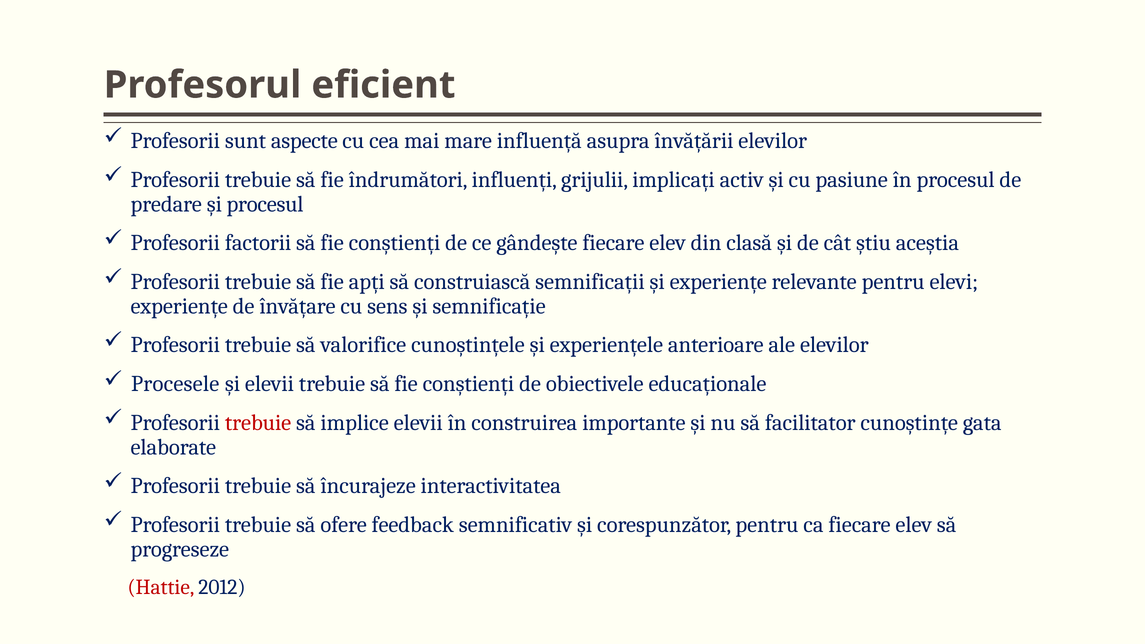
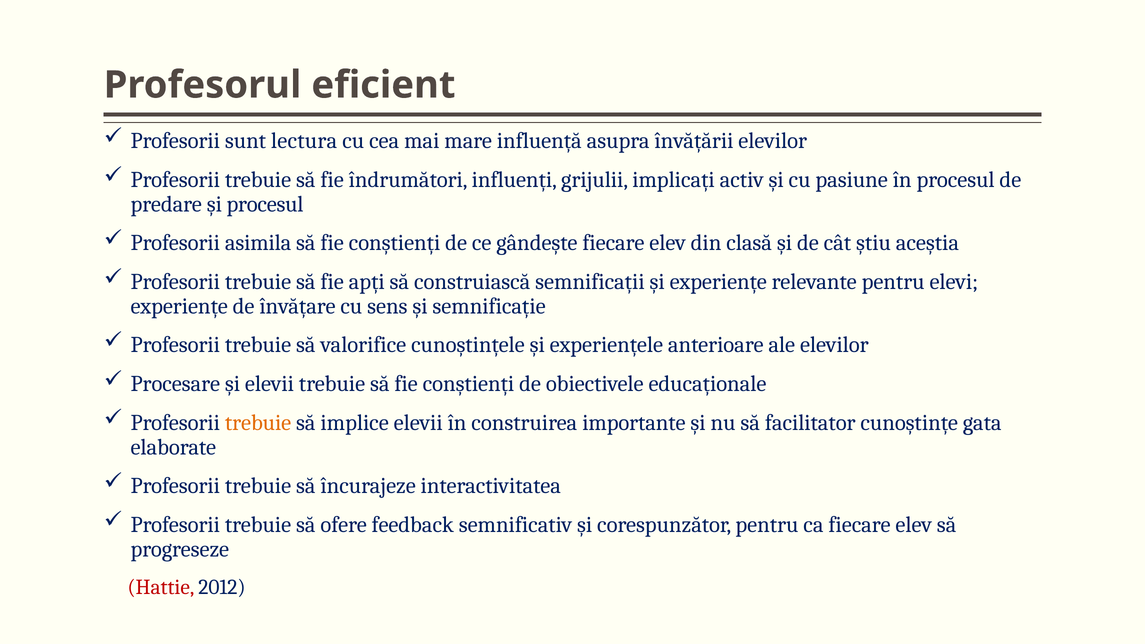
aspecte: aspecte -> lectura (304, 141)
factorii: factorii -> asimila (258, 243)
Procesele: Procesele -> Procesare (175, 384)
trebuie colour: red -> orange (258, 423)
